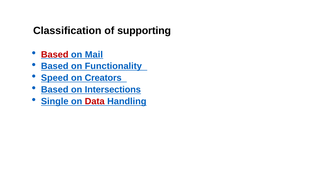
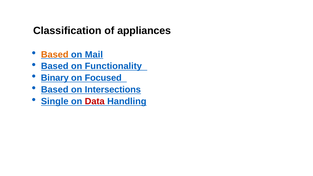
supporting: supporting -> appliances (144, 31)
Based colour: red -> orange (55, 55)
Speed: Speed -> Binary (55, 78)
Creators: Creators -> Focused (103, 78)
